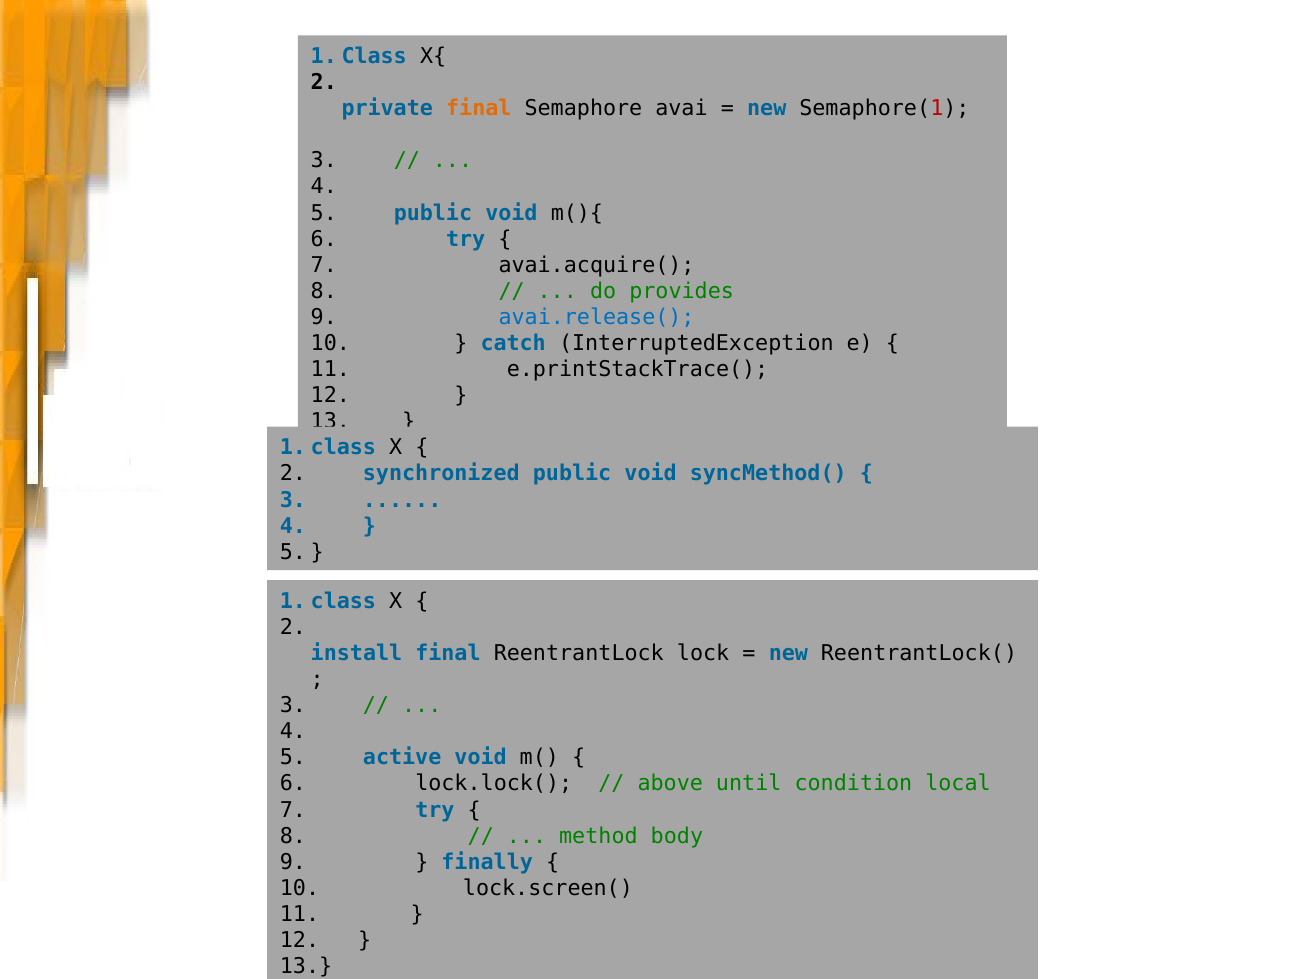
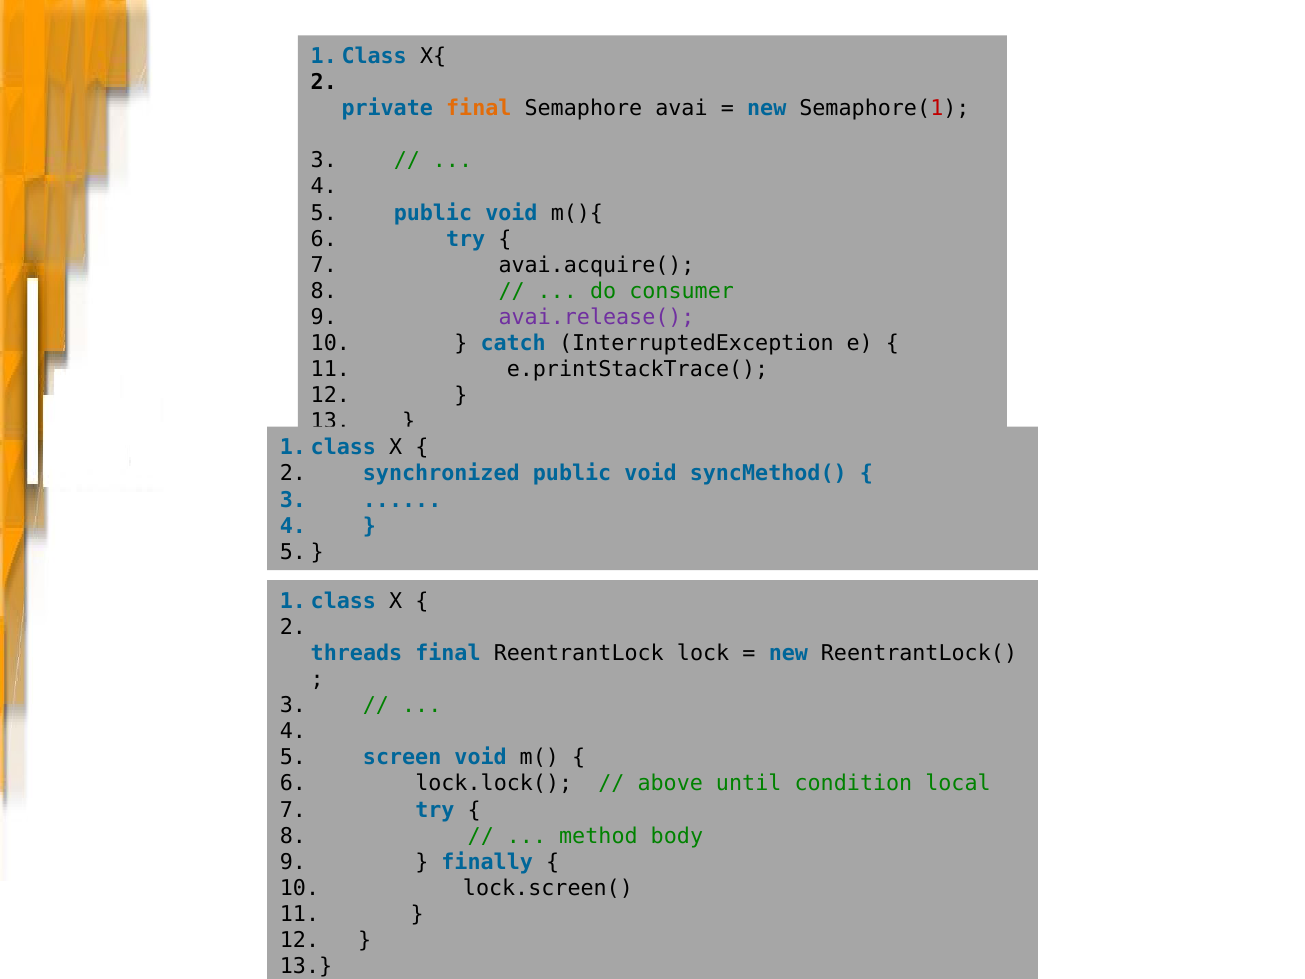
provides: provides -> consumer (682, 291)
avai.release( colour: blue -> purple (597, 317)
install: install -> threads (356, 653)
active: active -> screen (402, 757)
